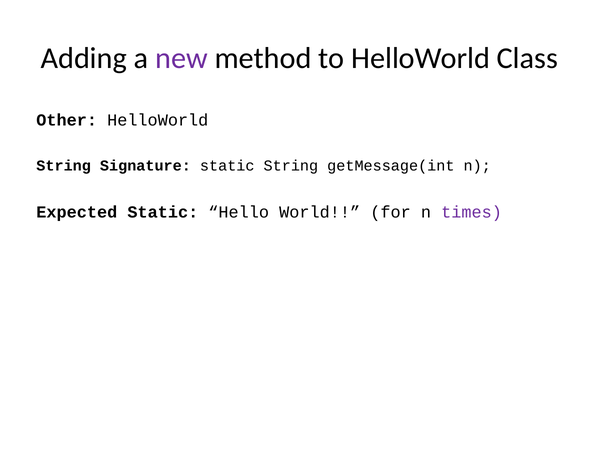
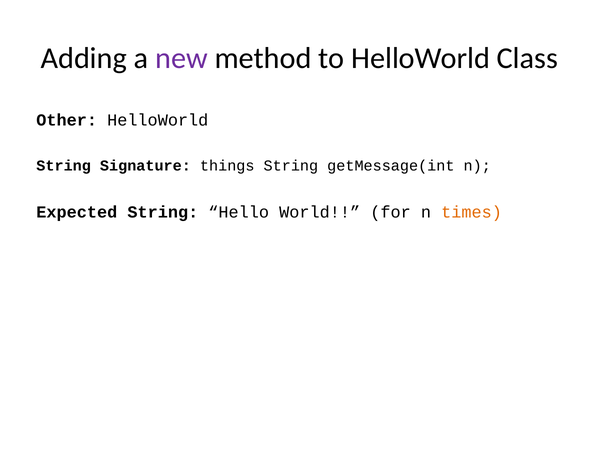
Signature static: static -> things (227, 166)
Expected Static: Static -> String (163, 212)
times colour: purple -> orange (472, 212)
